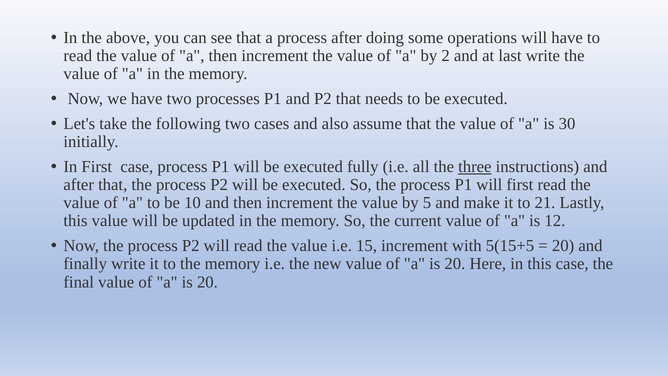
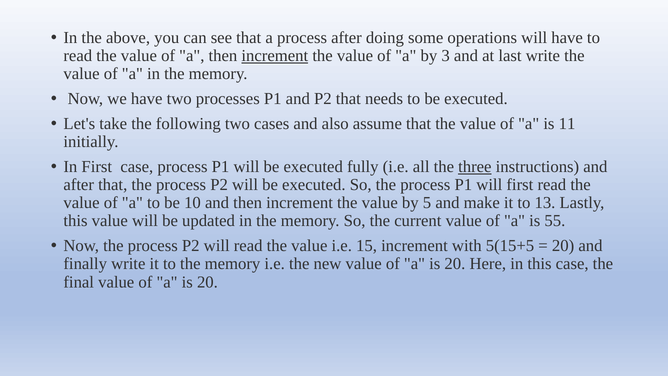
increment underline: none -> present (275, 56)
2: 2 -> 3 (446, 56)
30: 30 -> 11 (567, 124)
21: 21 -> 13 (545, 203)
12: 12 -> 55 (555, 221)
